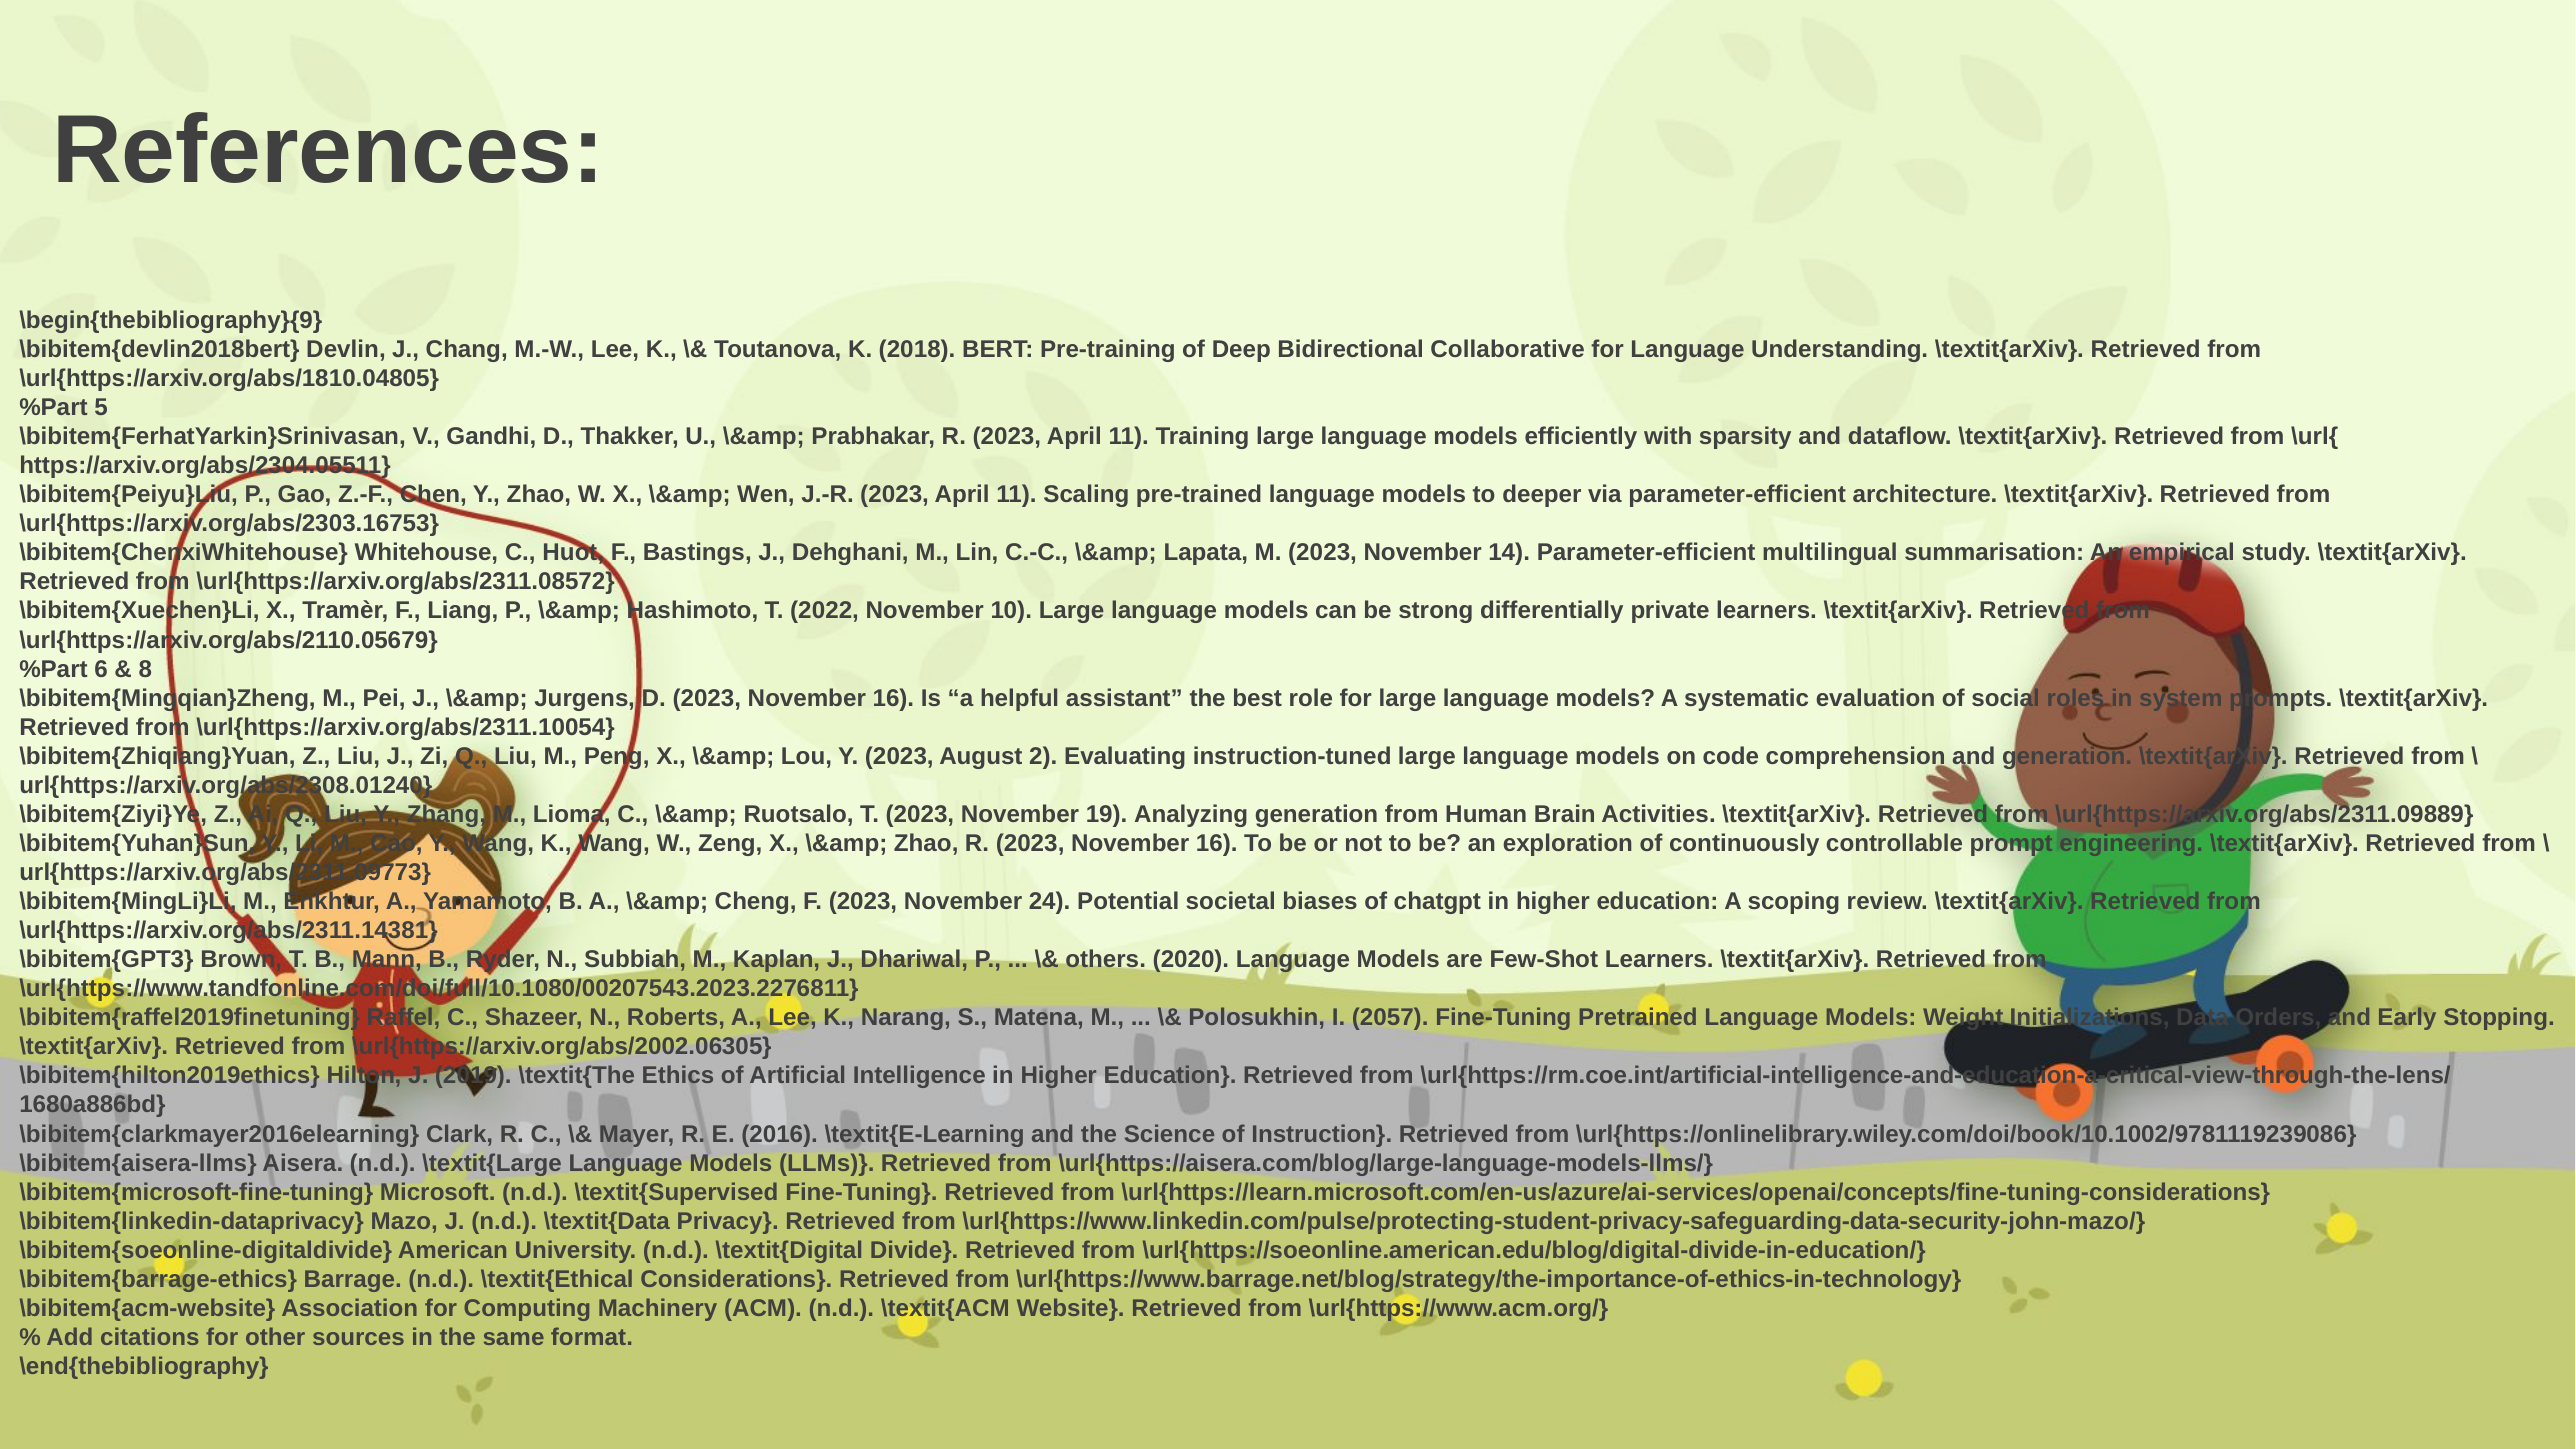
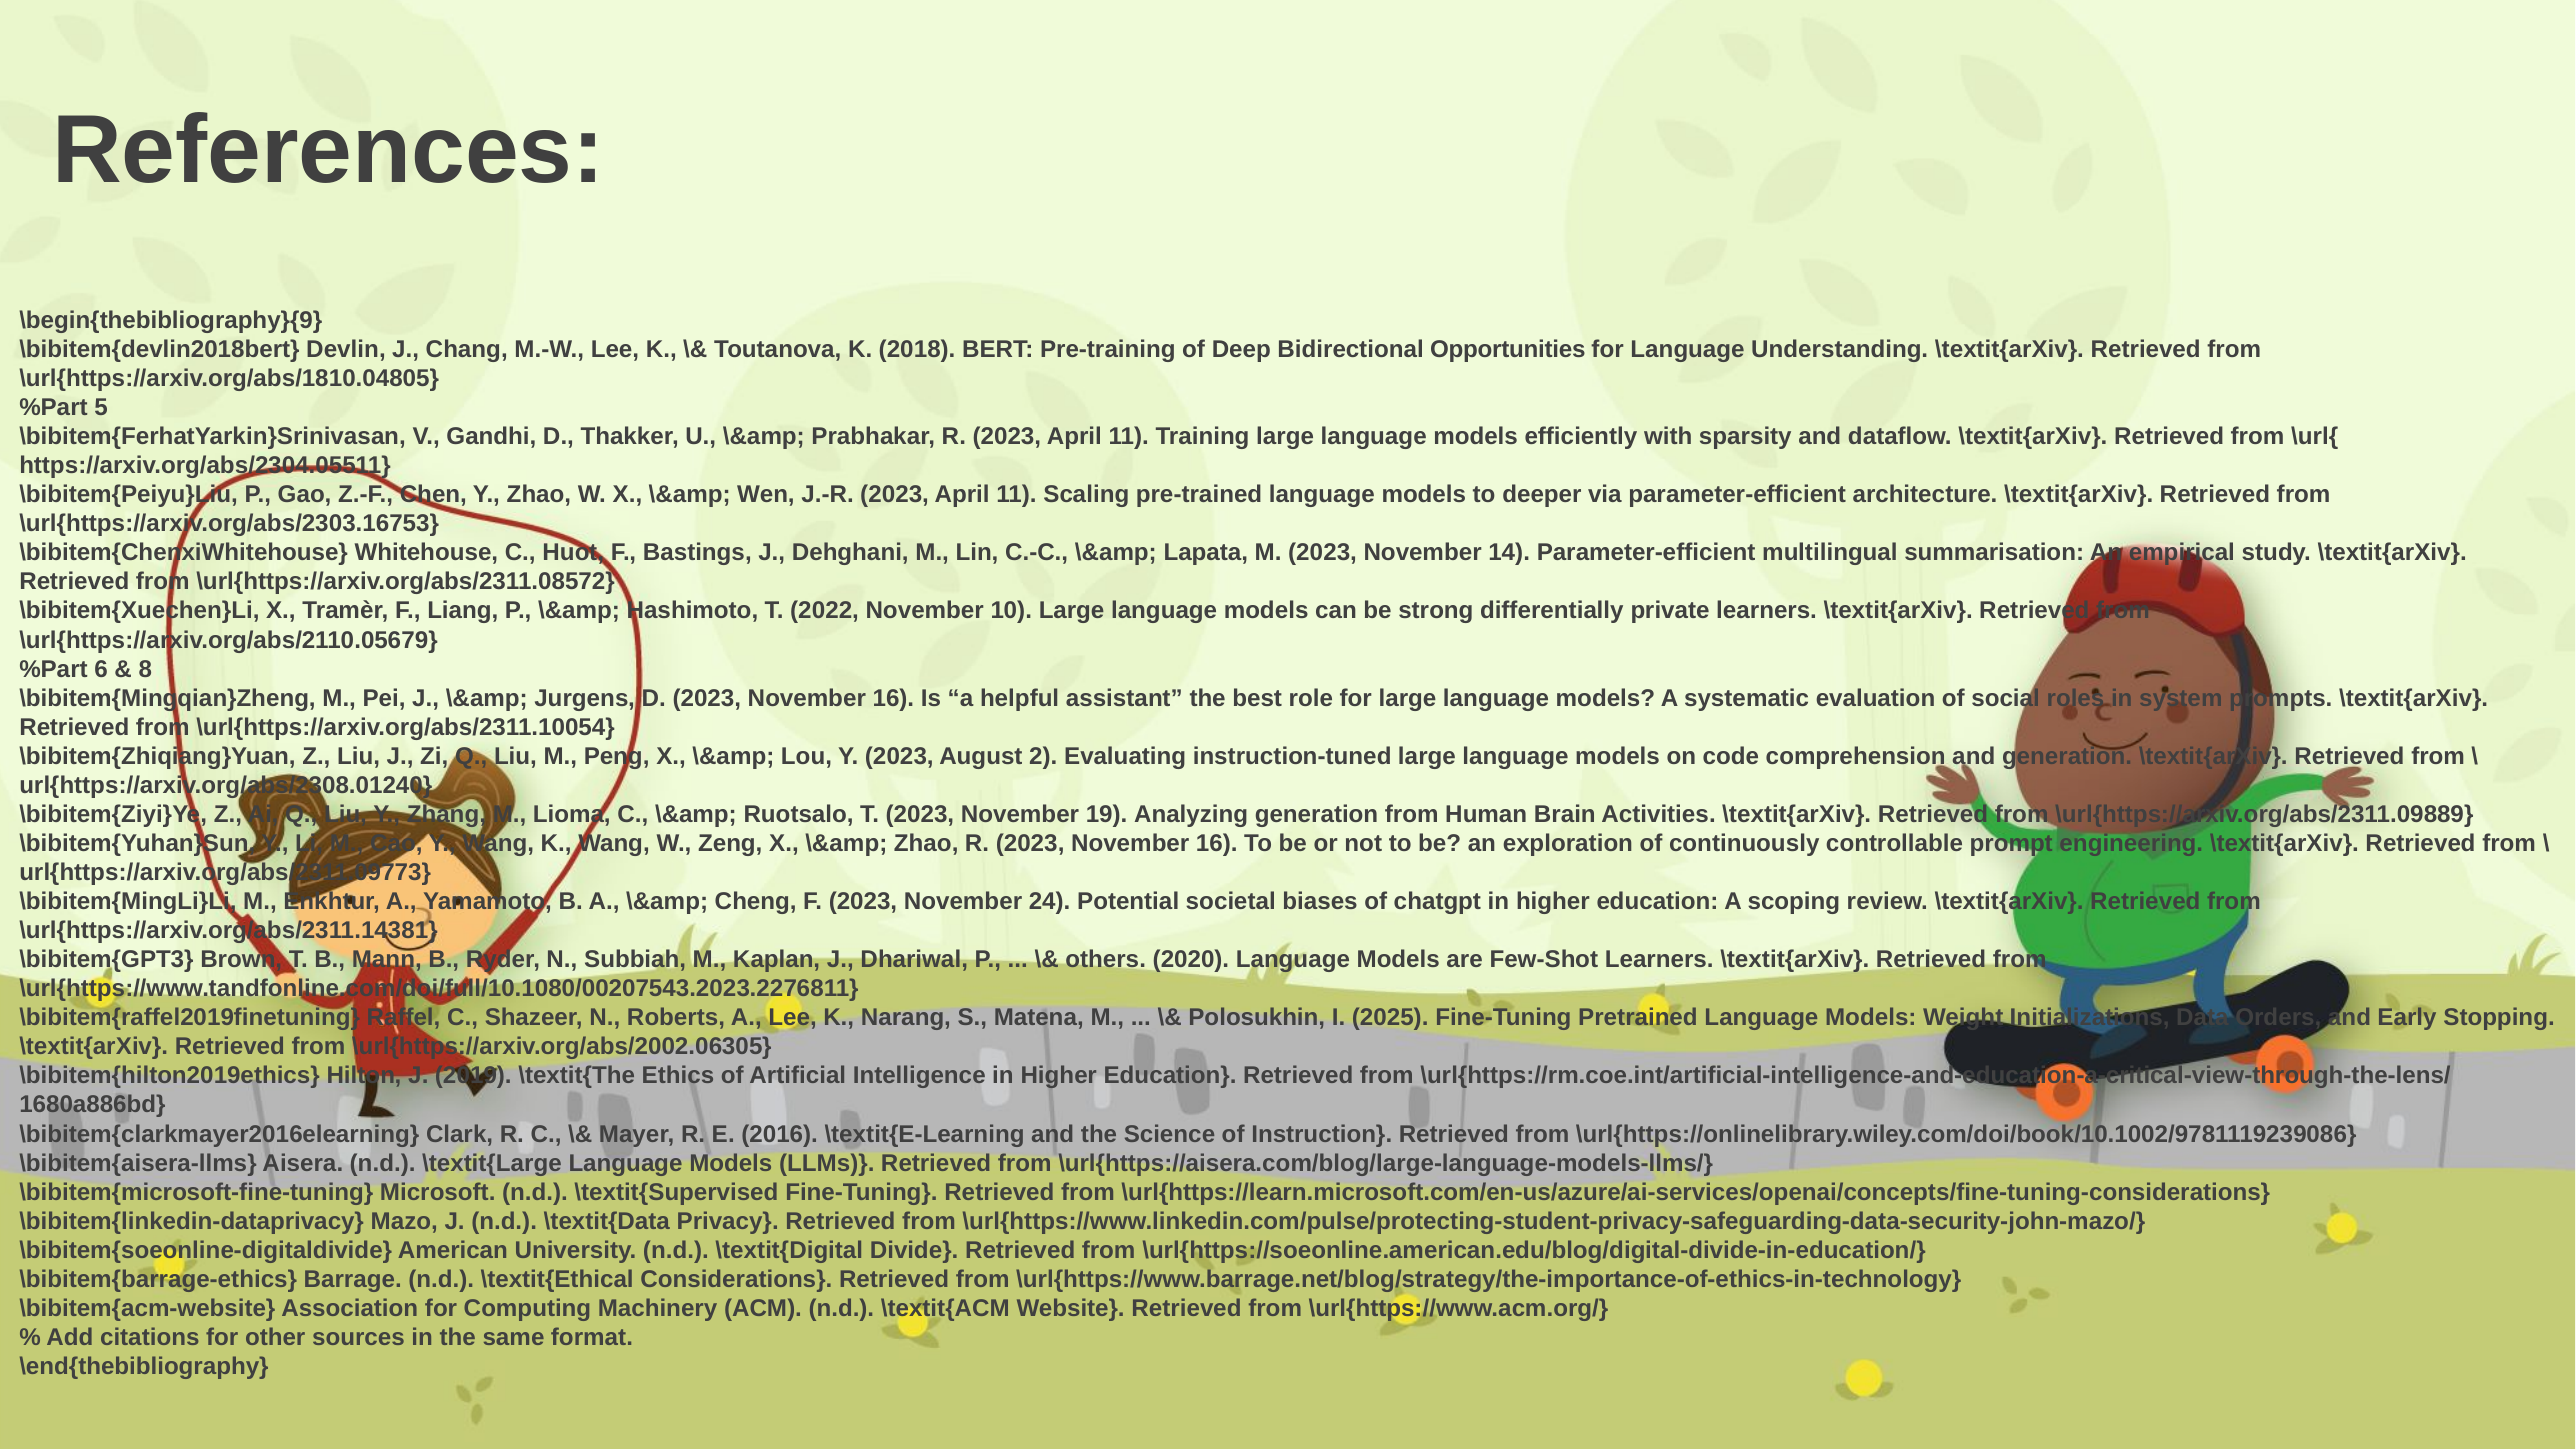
Collaborative: Collaborative -> Opportunities (1508, 350)
2057: 2057 -> 2025 (1390, 1018)
